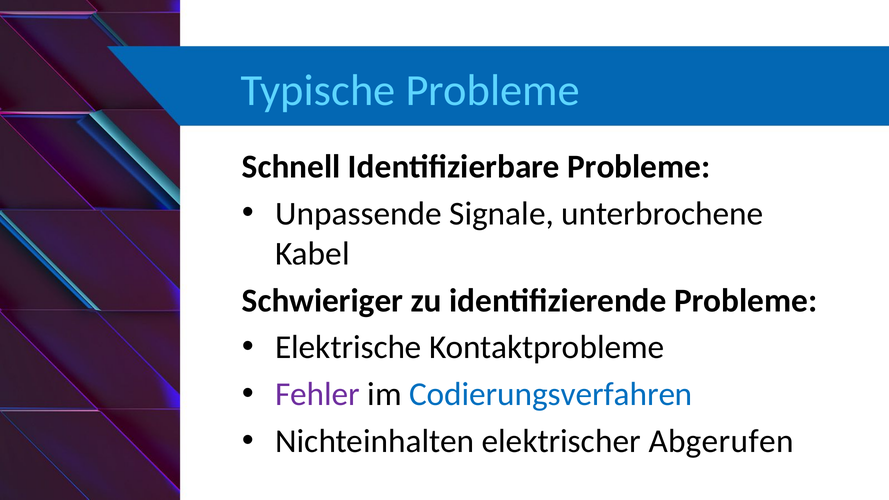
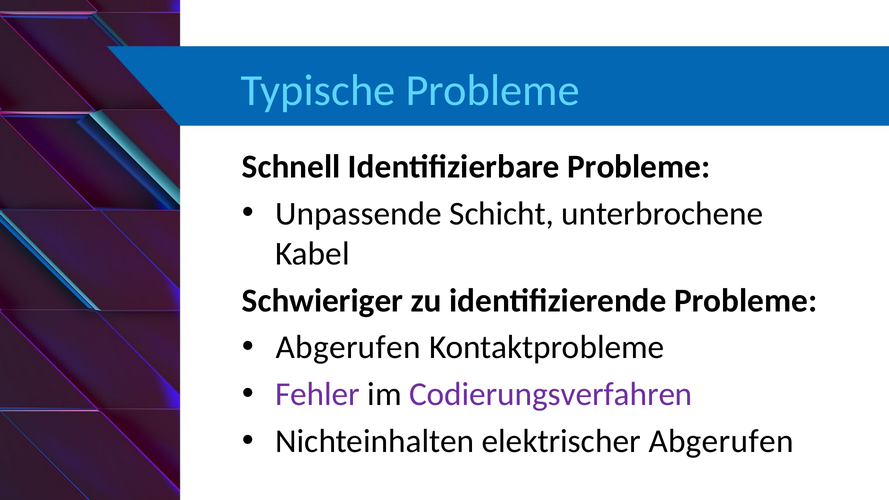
Signale: Signale -> Schicht (502, 214)
Elektrische: Elektrische -> Abgerufen (348, 348)
Codierungsverfahren colour: blue -> purple (551, 395)
